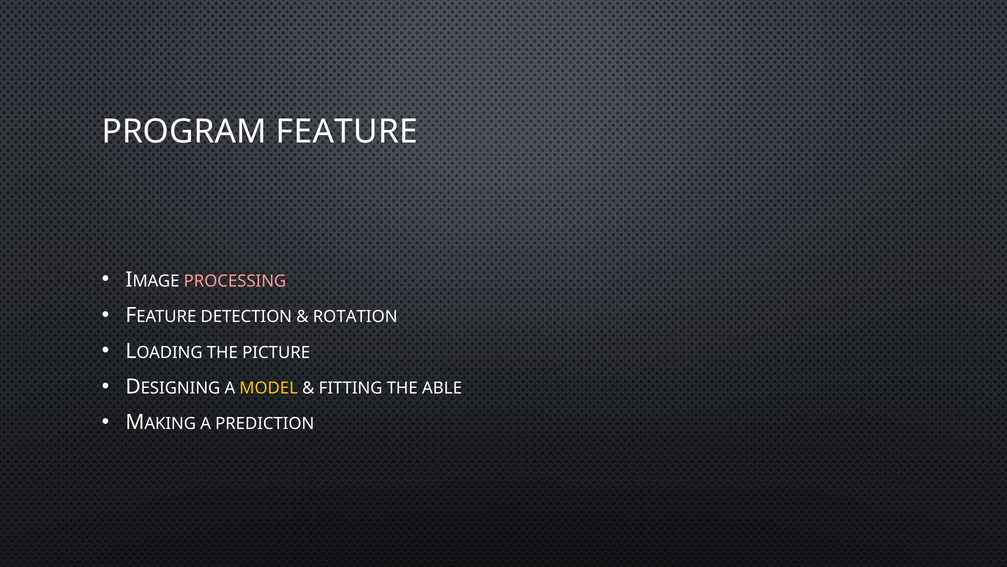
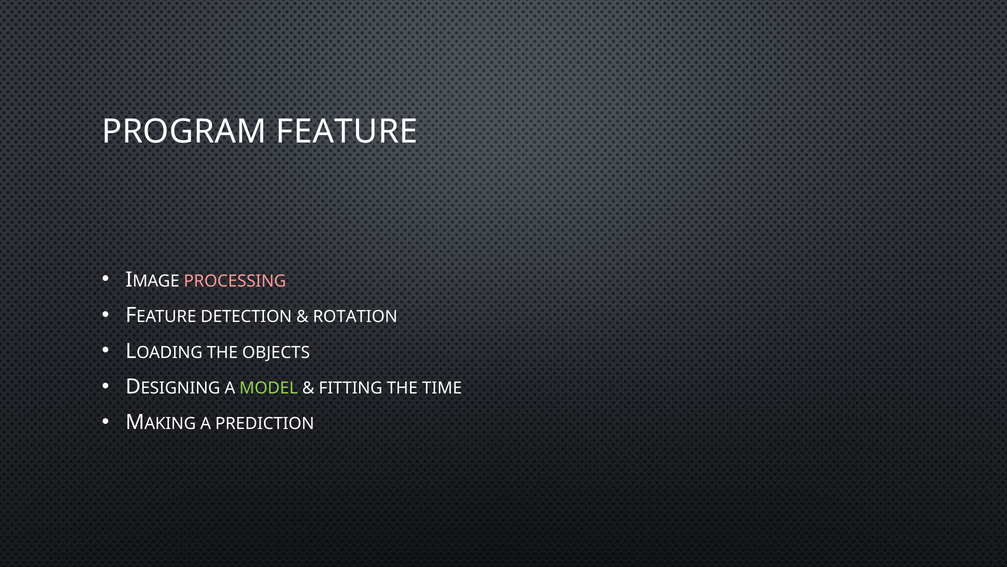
PICTURE: PICTURE -> OBJECTS (276, 352)
MODEL colour: yellow -> light green (269, 388)
ABLE: ABLE -> TIME (442, 388)
